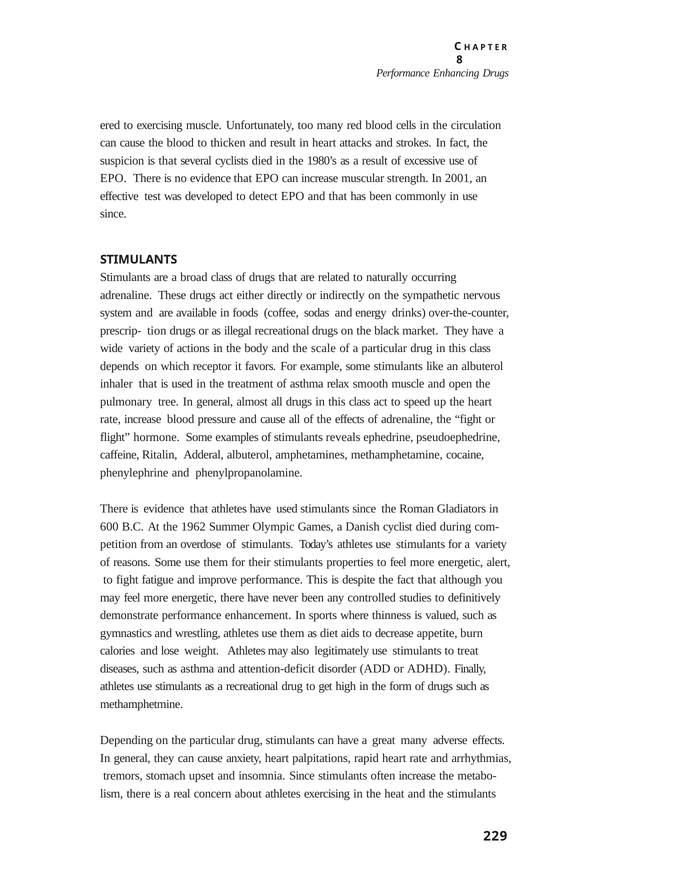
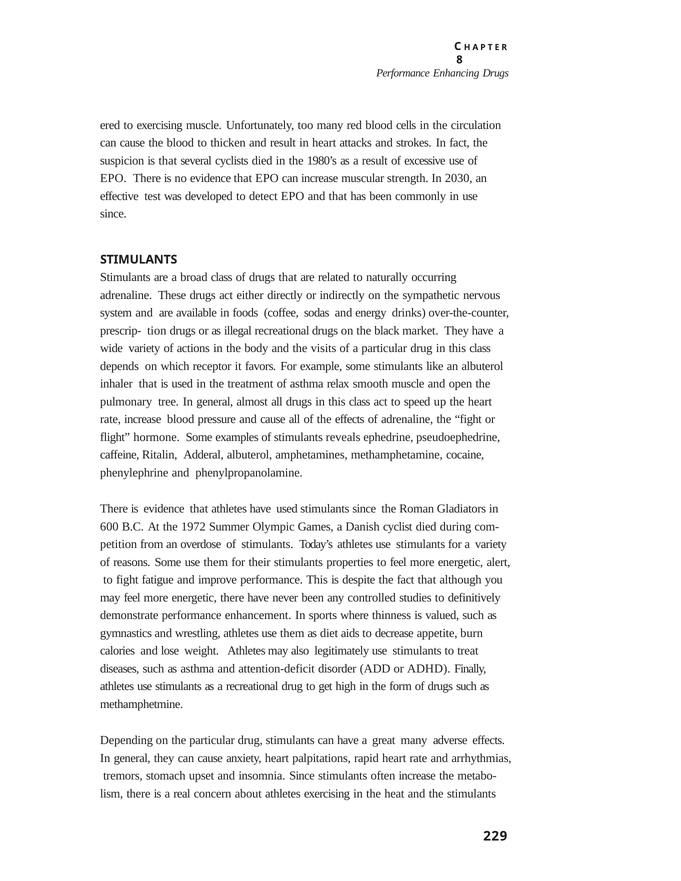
2001: 2001 -> 2030 (459, 178)
scale: scale -> visits (324, 348)
1962: 1962 -> 1972 (193, 527)
